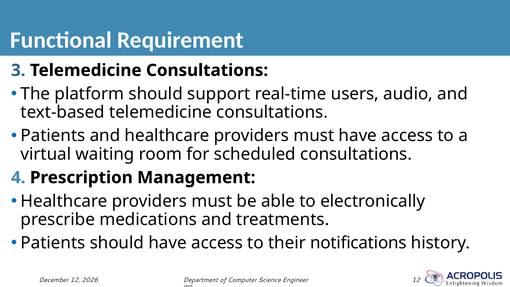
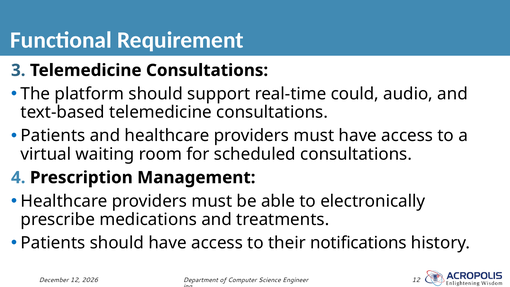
users: users -> could (355, 94)
